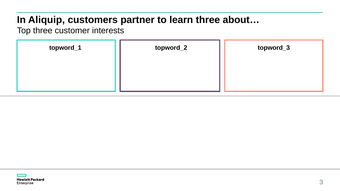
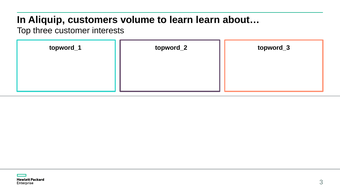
partner: partner -> volume (138, 20)
learn three: three -> learn (208, 20)
